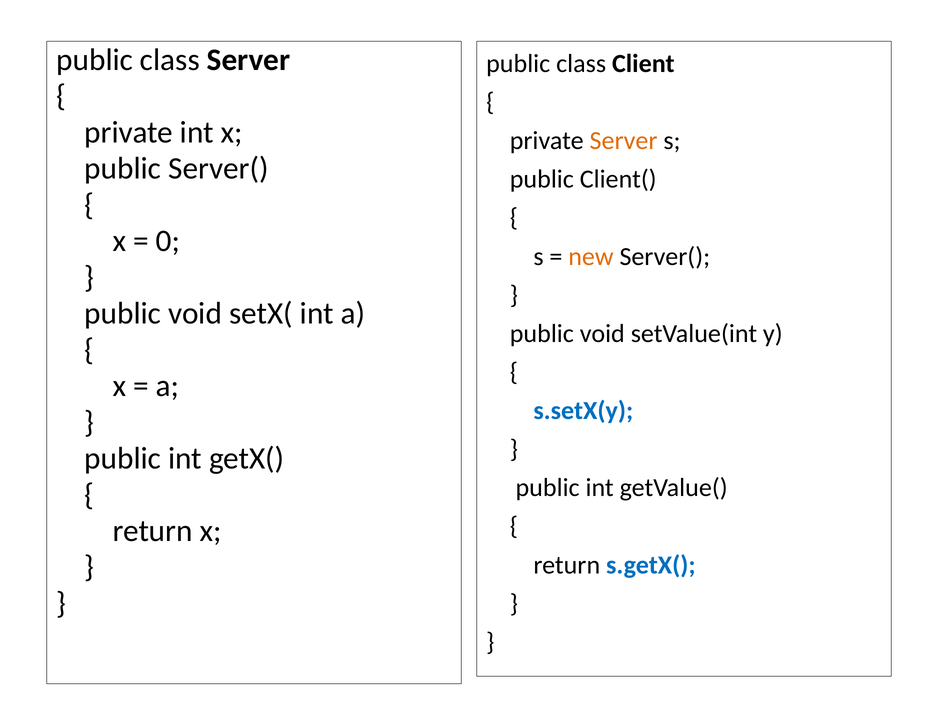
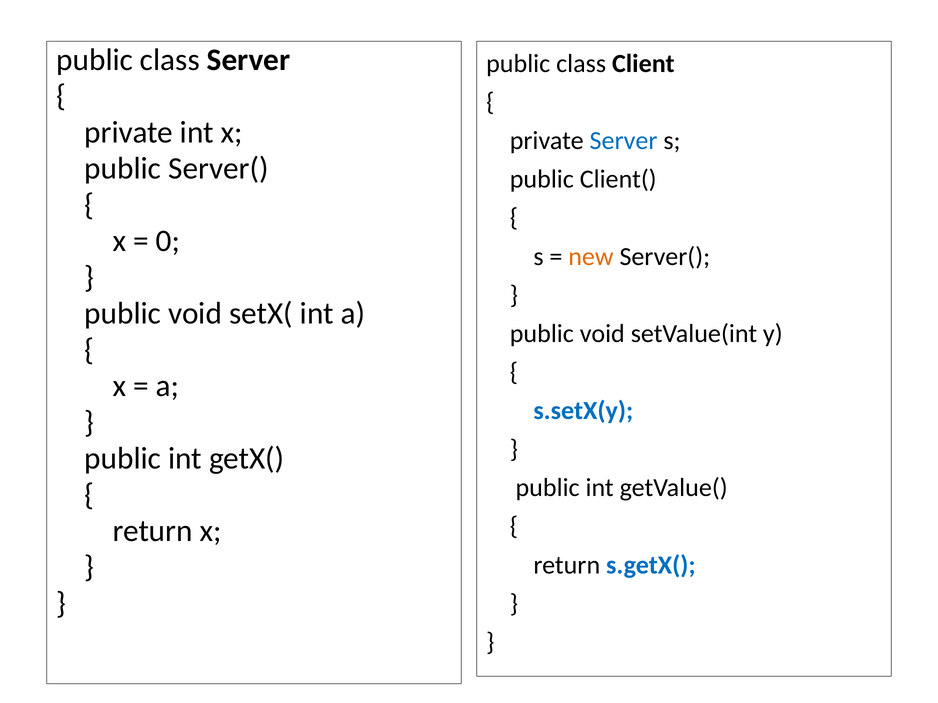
Server colour: orange -> blue (624, 141)
